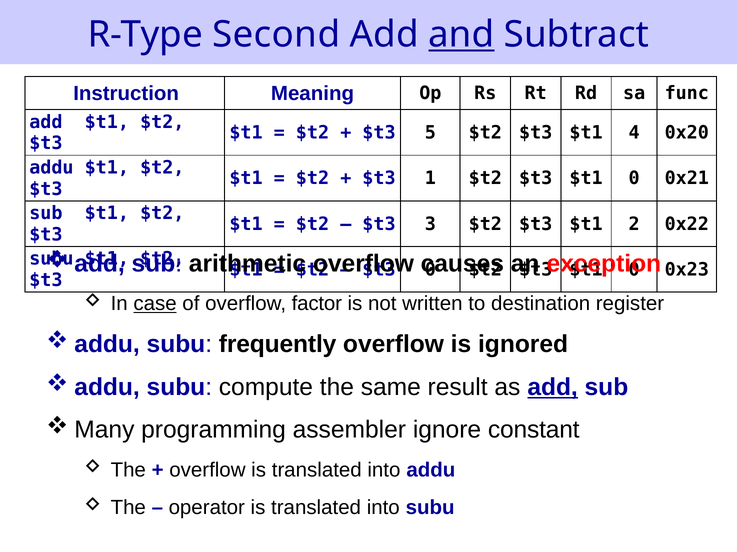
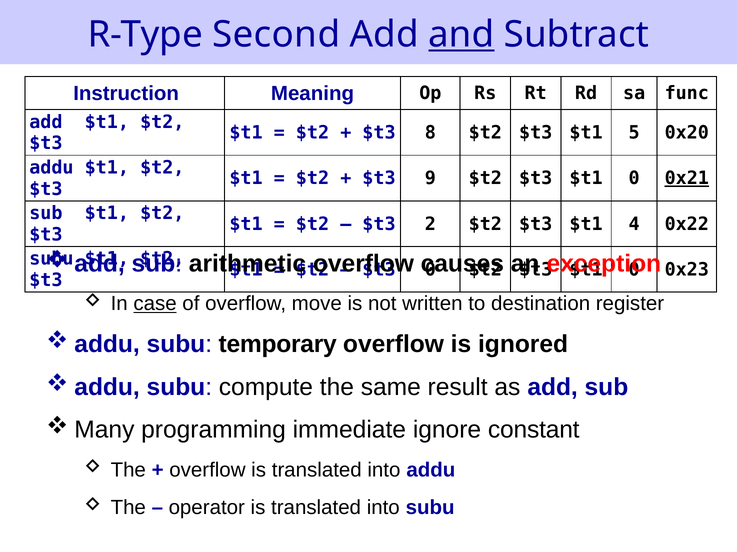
5: 5 -> 8 (430, 133)
4: 4 -> 5 (634, 133)
1: 1 -> 9 (430, 179)
0x21 underline: none -> present (687, 179)
3: 3 -> 2 (430, 224)
2: 2 -> 4 (634, 224)
factor: factor -> move (317, 304)
frequently: frequently -> temporary (278, 345)
add underline: present -> none (553, 388)
assembler: assembler -> immediate (349, 430)
